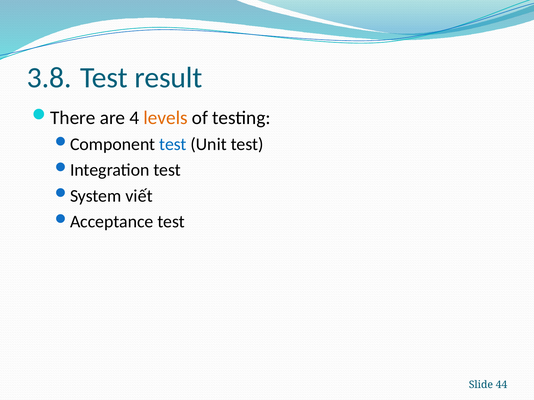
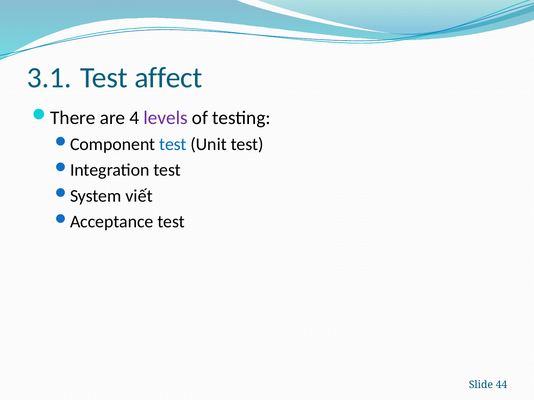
3.8: 3.8 -> 3.1 (49, 78)
result: result -> affect (168, 78)
levels colour: orange -> purple (166, 118)
